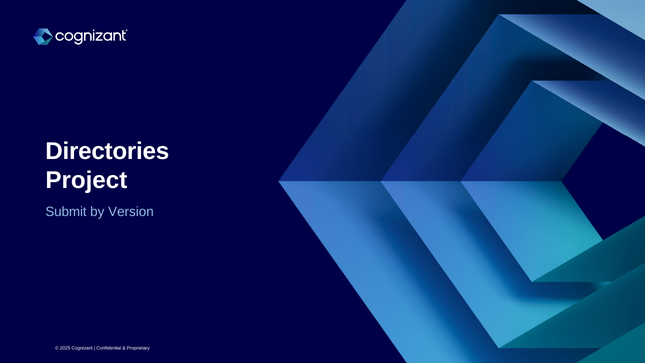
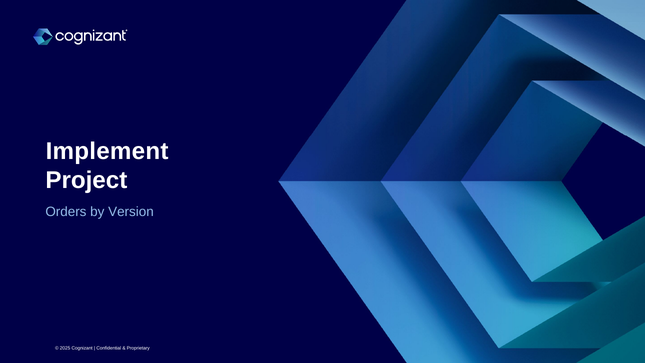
Directories: Directories -> Implement (107, 151)
Submit: Submit -> Orders (66, 212)
